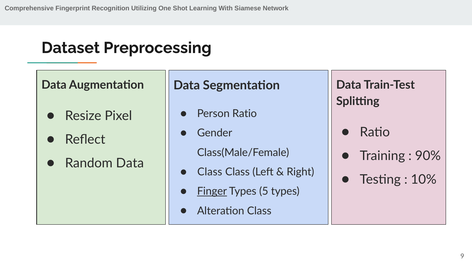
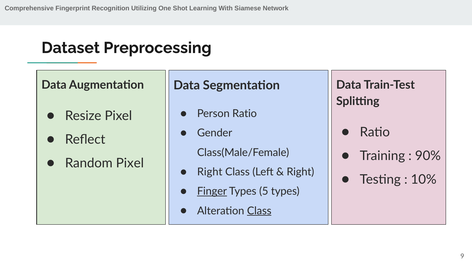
Random Data: Data -> Pixel (130, 163)
Class: Class -> Right (210, 172)
Class underline: none -> present (259, 210)
